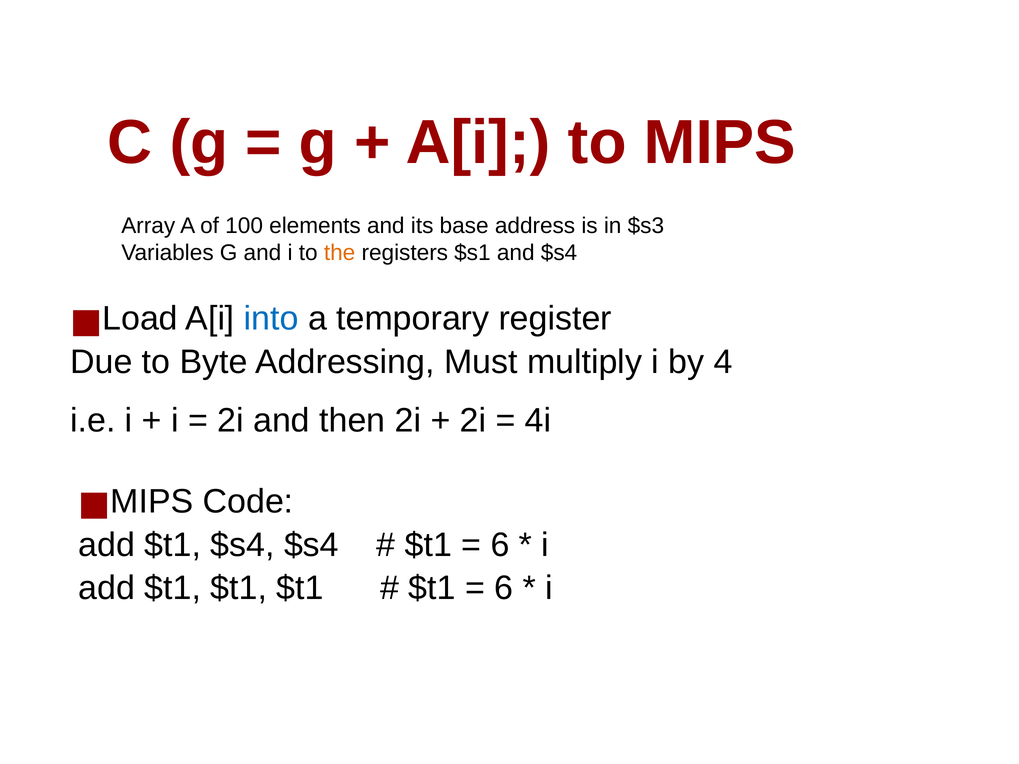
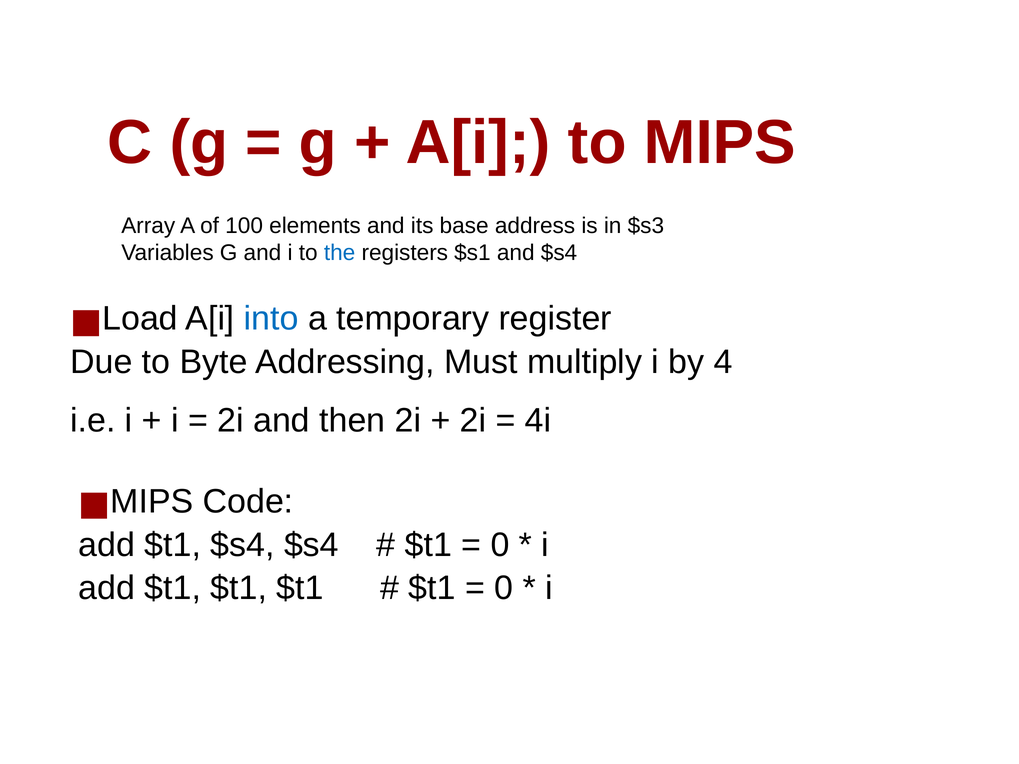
the colour: orange -> blue (340, 253)
6: 6 -> 0 (500, 545)
6: 6 -> 0 (504, 588)
